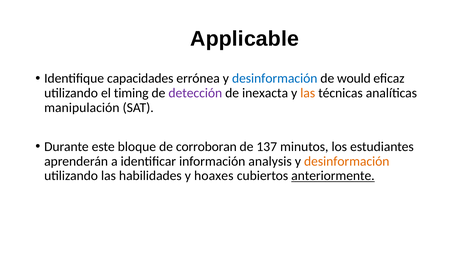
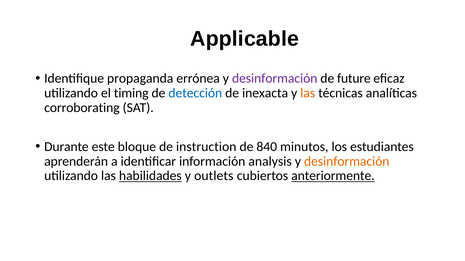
capacidades: capacidades -> propaganda (140, 79)
desinformación colour: blue -> purple (275, 79)
would: would -> future (354, 79)
detección colour: purple -> blue (195, 93)
manipulación: manipulación -> corroborating (82, 108)
corroboran: corroboran -> instruction (206, 147)
137: 137 -> 840 (267, 147)
habilidades underline: none -> present (150, 176)
hoaxes: hoaxes -> outlets (214, 176)
